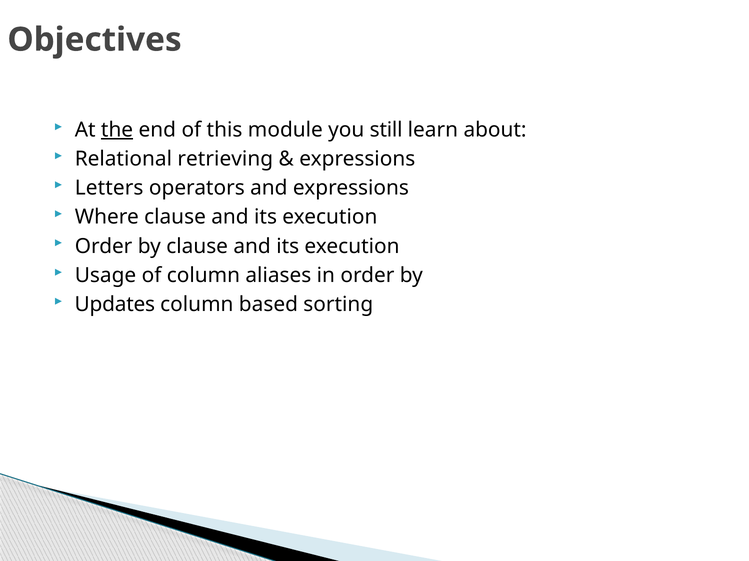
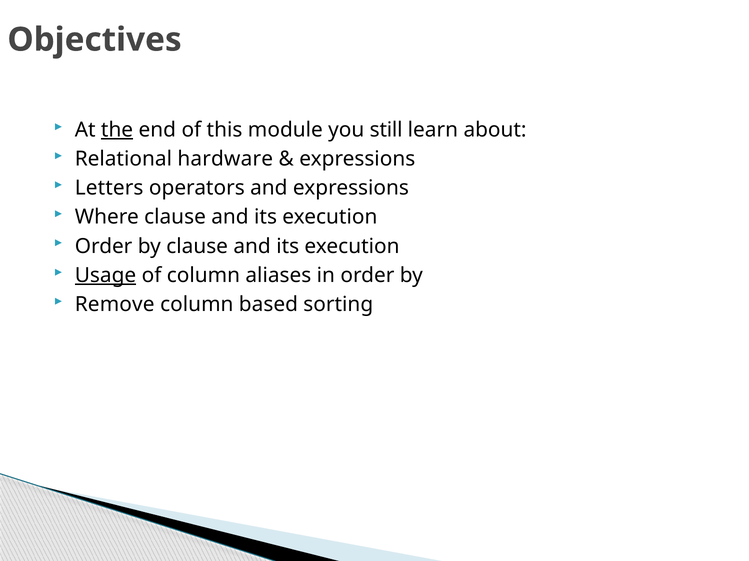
retrieving: retrieving -> hardware (225, 159)
Usage underline: none -> present (105, 276)
Updates: Updates -> Remove (115, 305)
